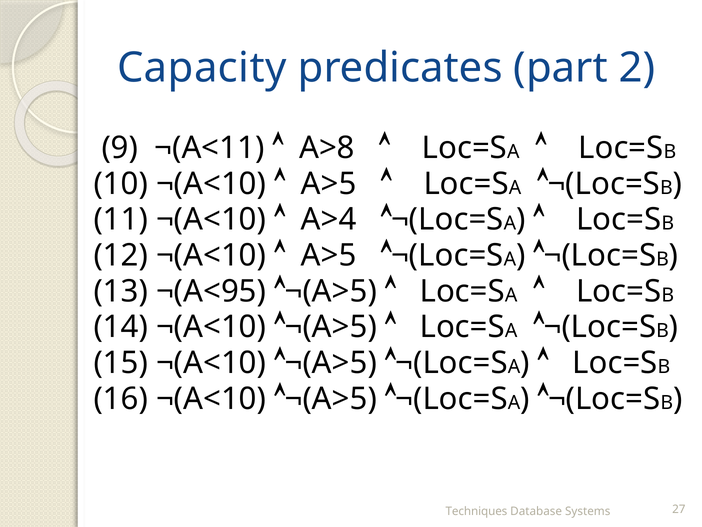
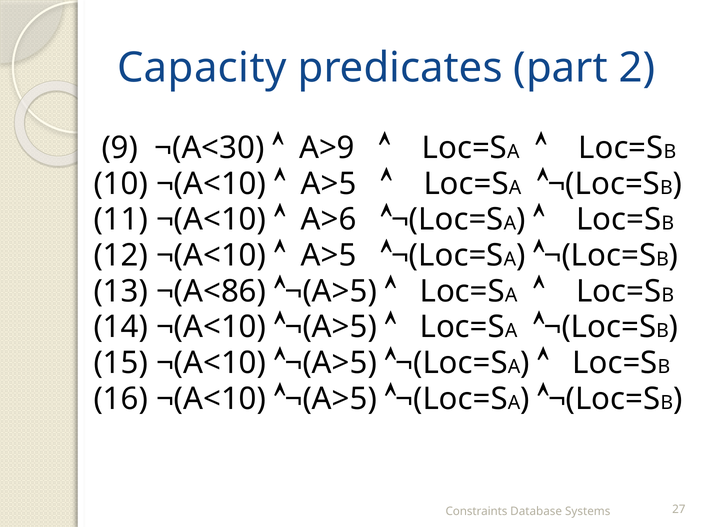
¬(A<11: ¬(A<11 -> ¬(A<30 (209, 148)
A>8: A>8 -> A>9 (327, 148)
A>4: A>4 -> A>6 (329, 219)
¬(A<95: ¬(A<95 -> ¬(A<86 (211, 291)
Techniques: Techniques -> Constraints (476, 511)
